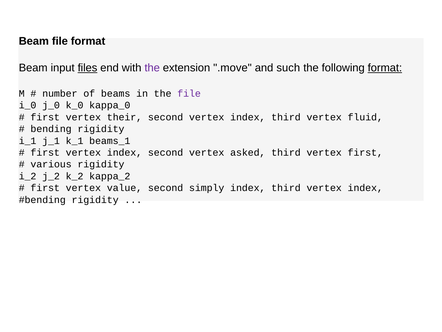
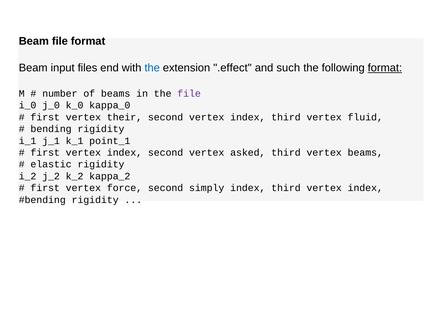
files underline: present -> none (87, 68)
the colour: purple -> blue (152, 68)
.move: .move -> .effect (232, 68)
beams_1: beams_1 -> point_1 (110, 141)
vertex first: first -> beams (365, 152)
various: various -> elastic (51, 164)
value: value -> force (125, 188)
